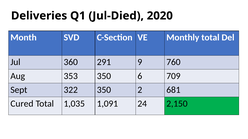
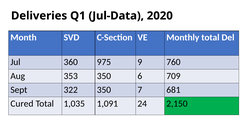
Jul-Died: Jul-Died -> Jul-Data (116, 16)
291: 291 -> 975 (104, 62)
2: 2 -> 7 (140, 90)
